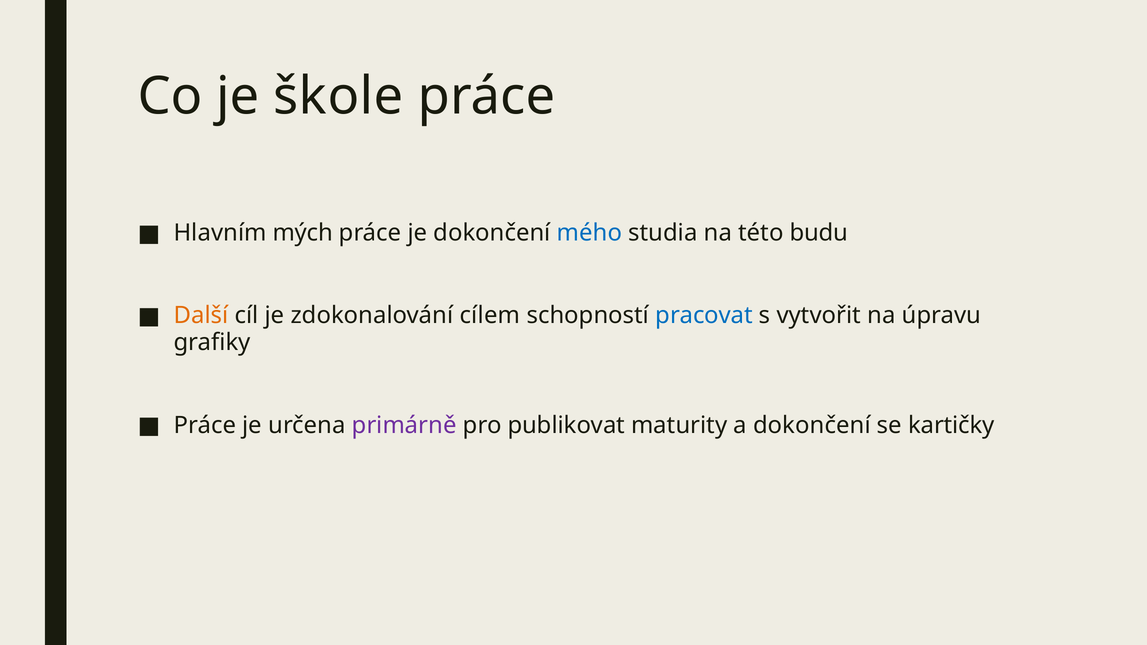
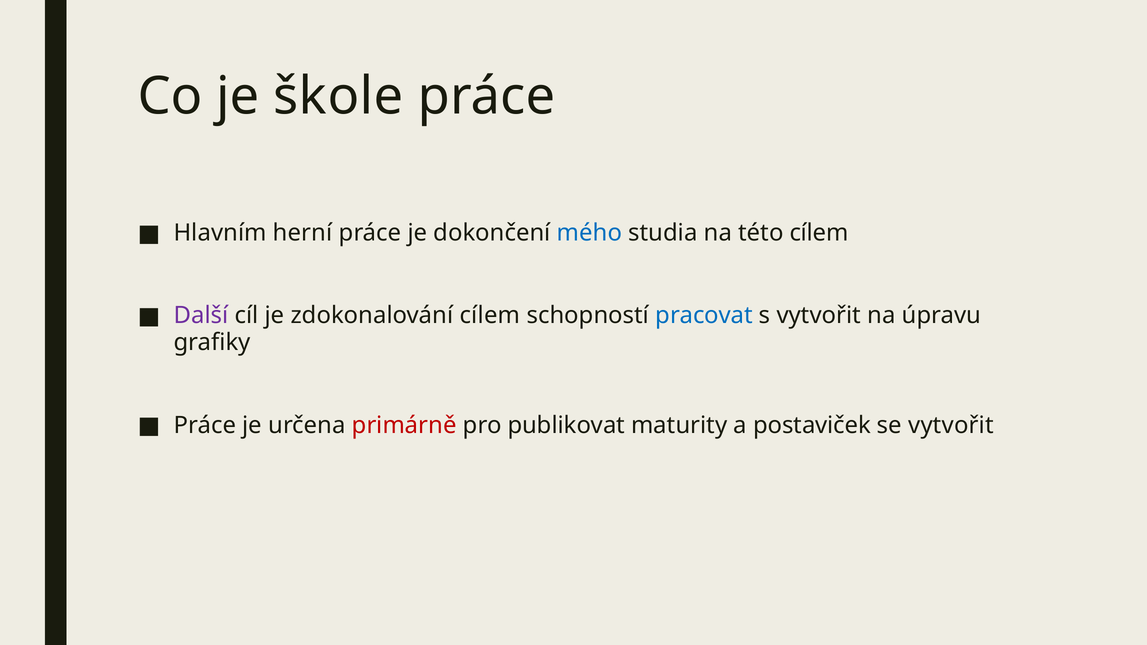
mých: mých -> herní (303, 233)
této budu: budu -> cílem (819, 233)
Další colour: orange -> purple (201, 316)
primárně colour: purple -> red (404, 425)
a dokončení: dokončení -> postaviček (812, 425)
se kartičky: kartičky -> vytvořit (951, 425)
